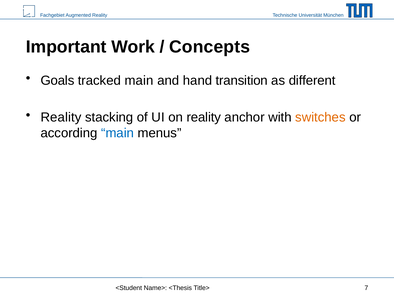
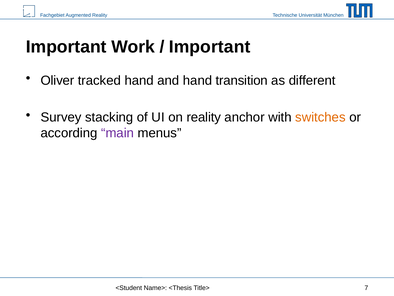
Concepts: Concepts -> Important (210, 47)
Goals: Goals -> Oliver (57, 80)
tracked main: main -> hand (139, 80)
Reality: Reality -> Survey (61, 117)
main colour: blue -> purple (118, 133)
